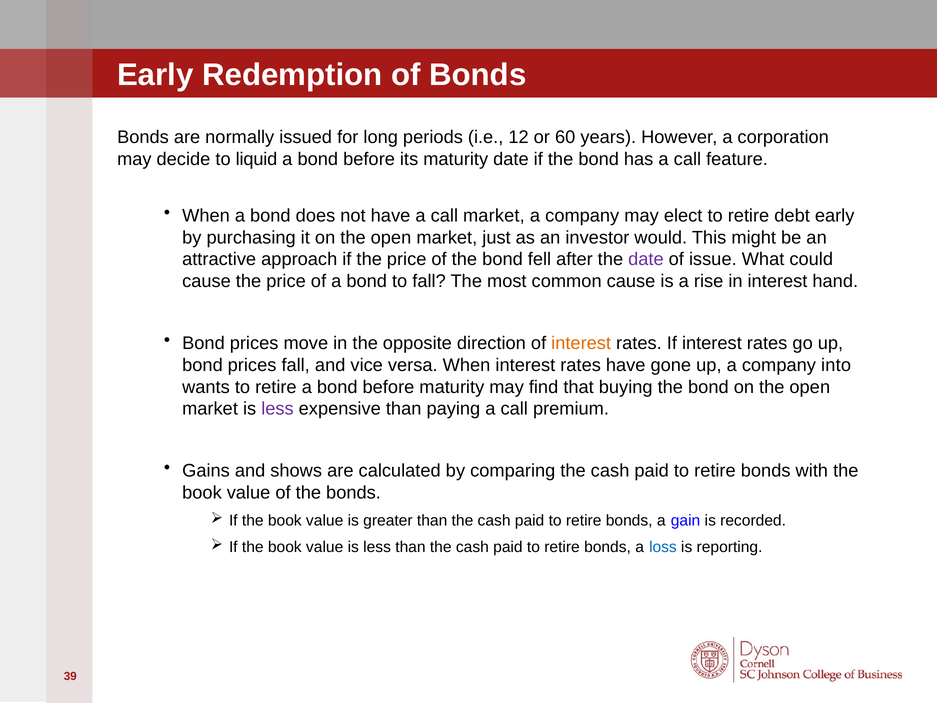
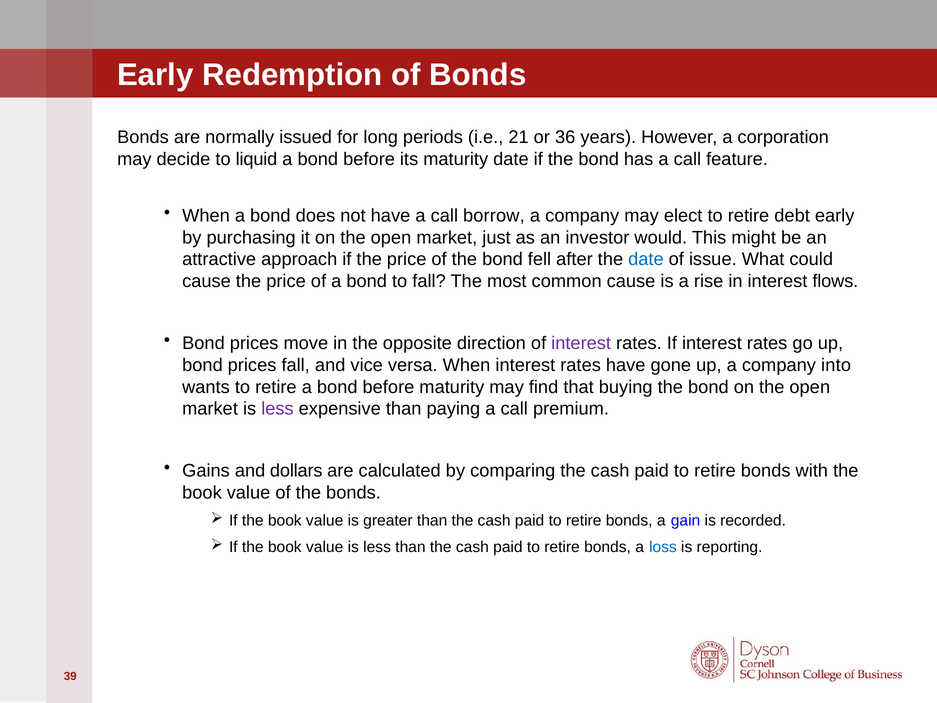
12: 12 -> 21 (519, 137)
60: 60 -> 36 (565, 137)
call market: market -> borrow (494, 216)
date colour: purple -> blue (646, 259)
hand: hand -> flows (835, 281)
interest colour: orange -> purple (581, 343)
shows: shows -> dollars (296, 471)
